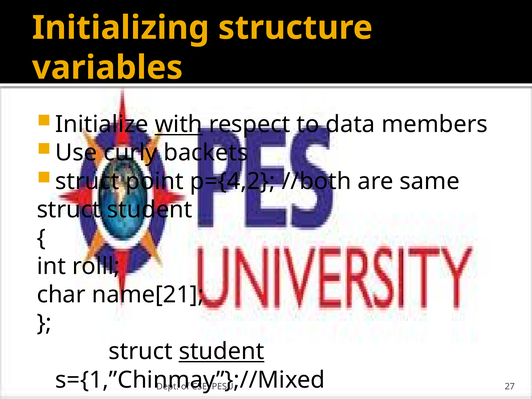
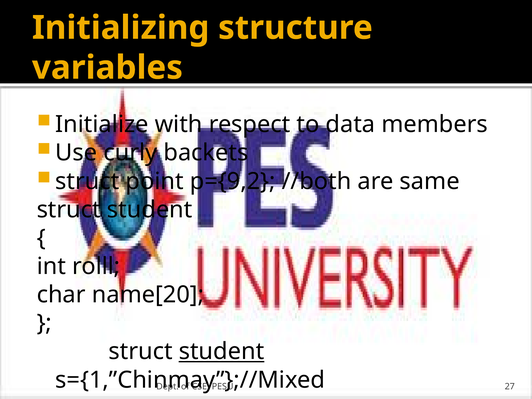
with underline: present -> none (179, 124)
p={4,2: p={4,2 -> p={9,2 (233, 181)
name[21: name[21 -> name[20 (148, 295)
